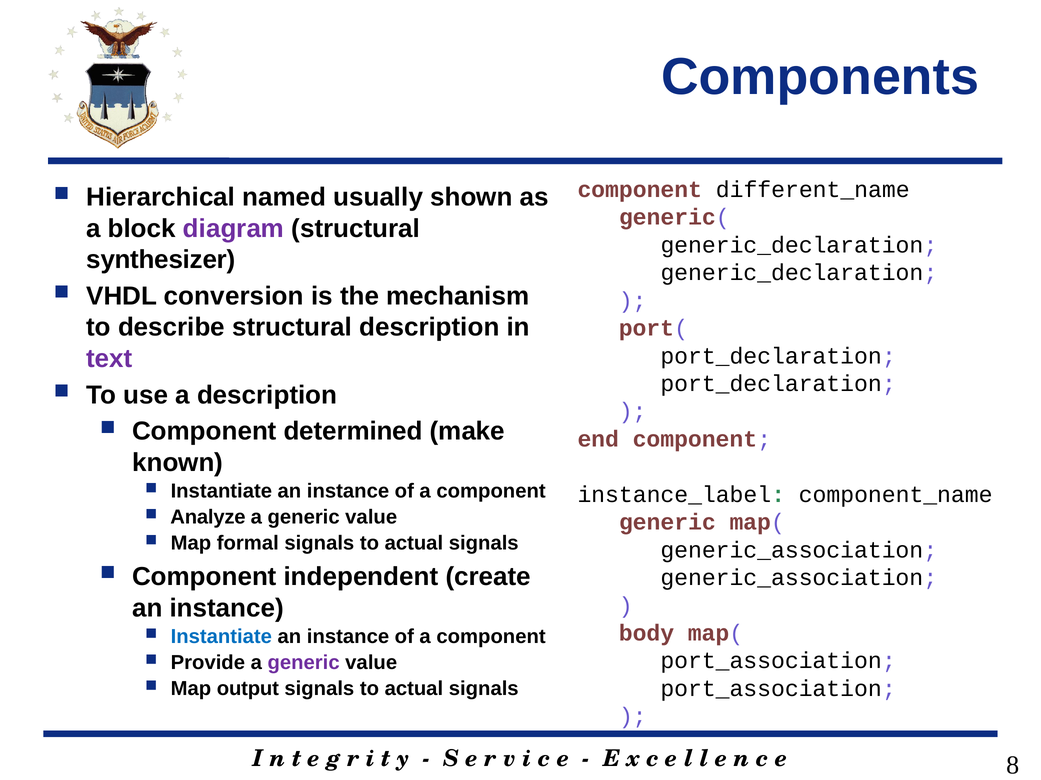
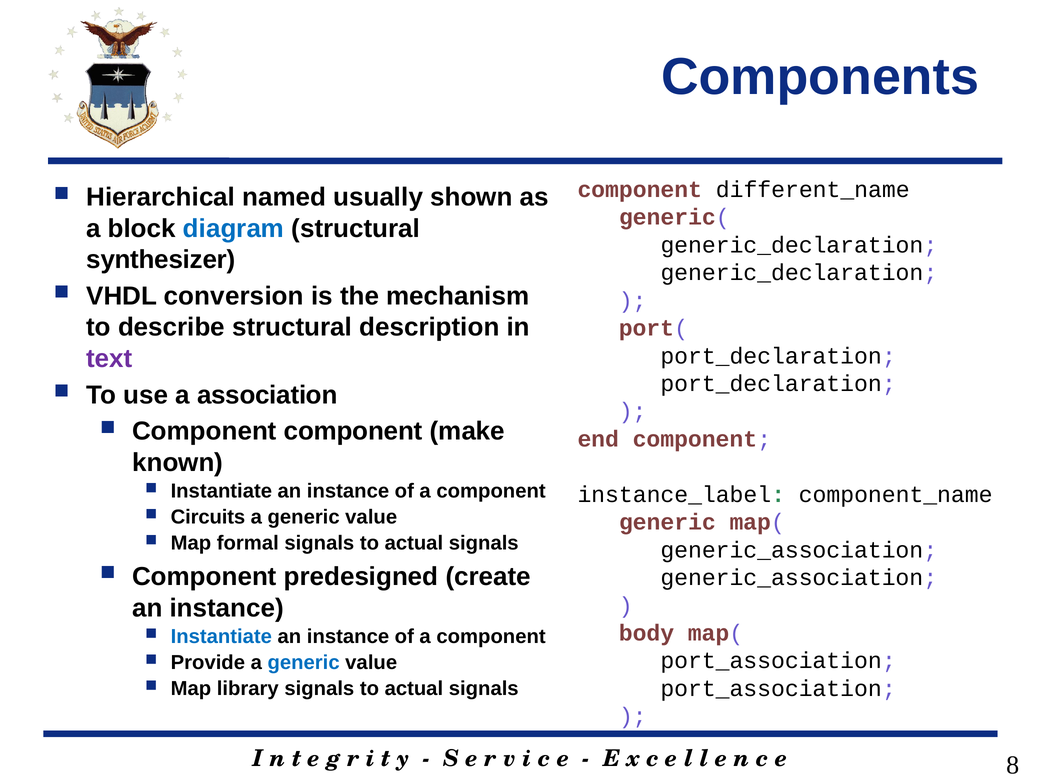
diagram colour: purple -> blue (234, 229)
a description: description -> association (267, 395)
Component determined: determined -> component (353, 432)
Analyze: Analyze -> Circuits (208, 518)
independent: independent -> predesigned (361, 577)
generic colour: purple -> blue (304, 663)
output: output -> library (248, 689)
